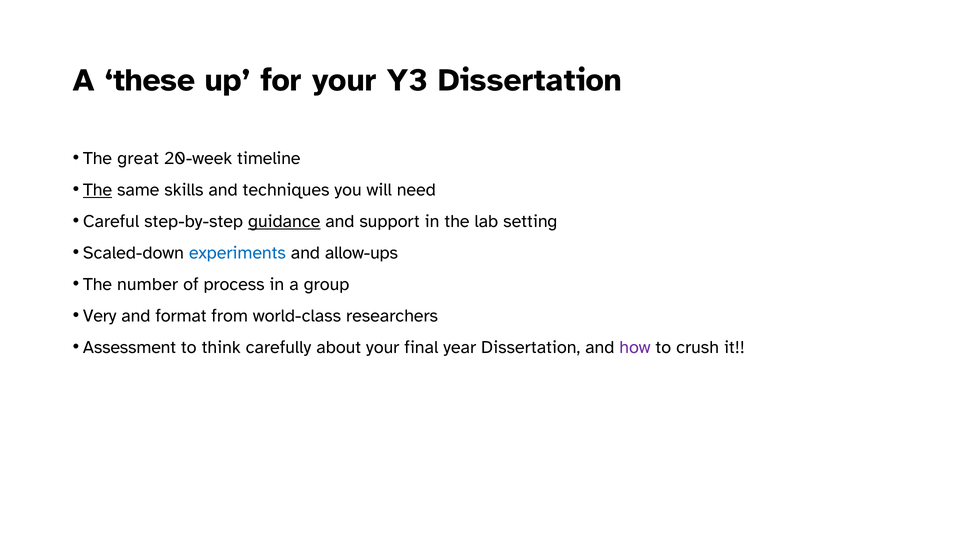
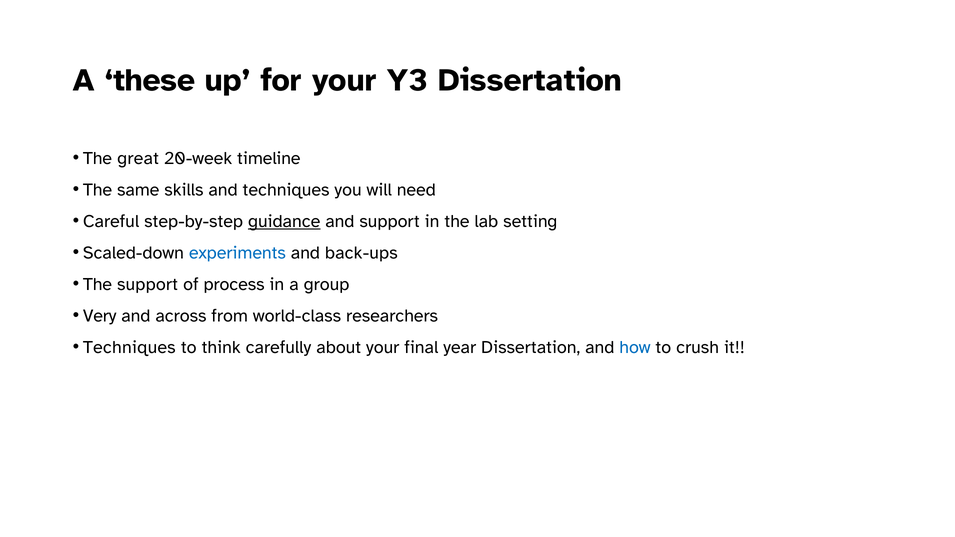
The underline: present -> none (97, 190)
allow-ups: allow-ups -> back-ups (361, 253)
The number: number -> support (148, 284)
format: format -> across (181, 316)
Assessment: Assessment -> Techniques (129, 347)
how colour: purple -> blue (635, 347)
